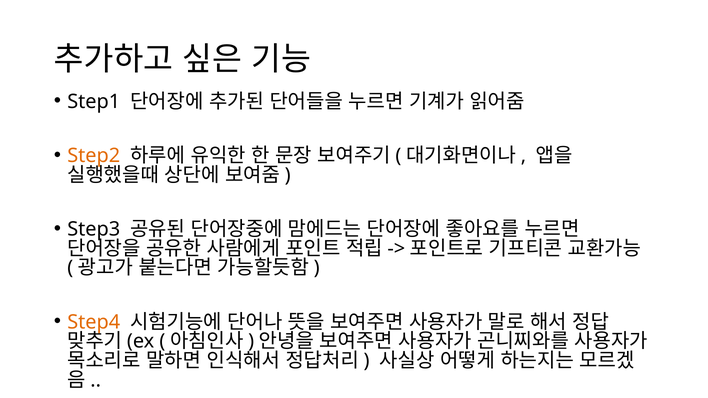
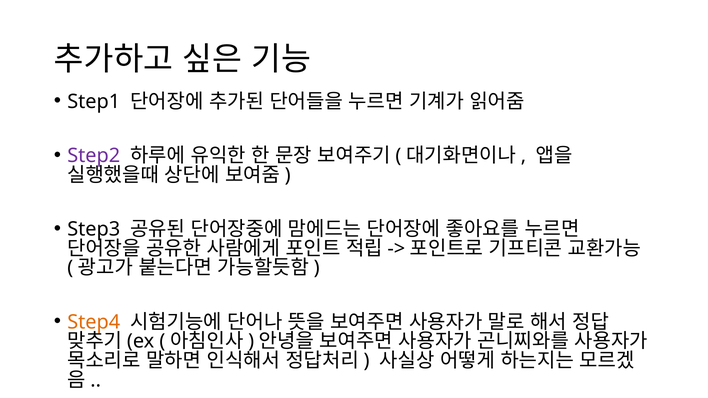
Step2 colour: orange -> purple (94, 156)
